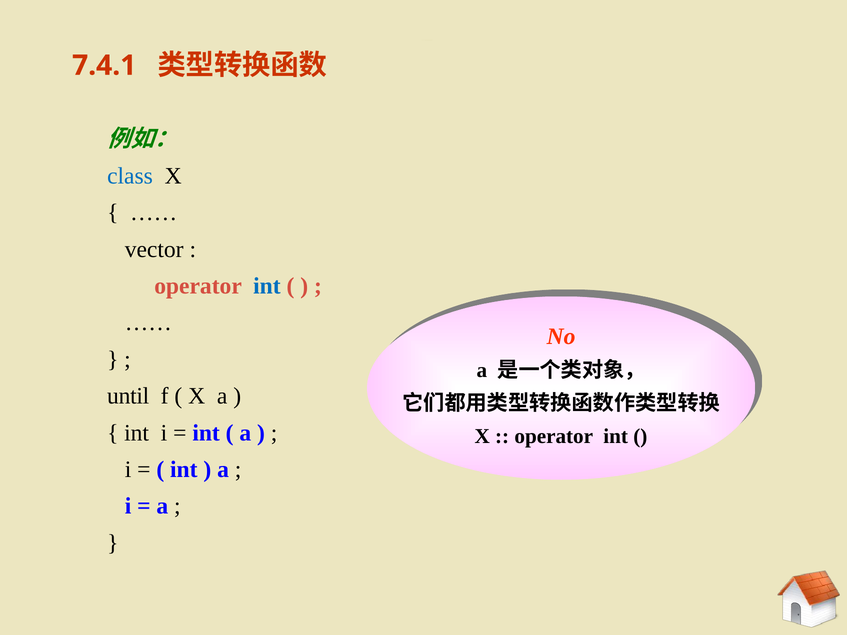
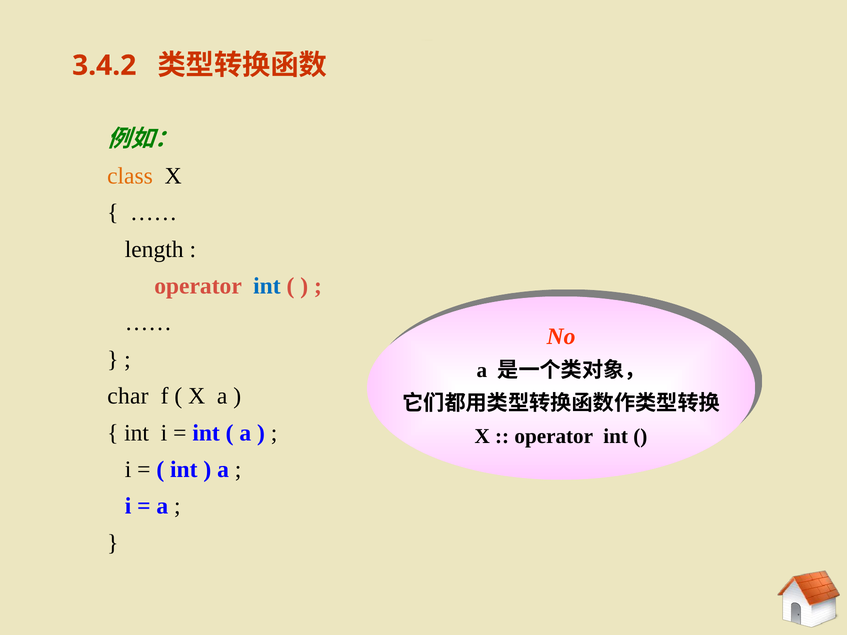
7.4.1: 7.4.1 -> 3.4.2 (104, 65)
class colour: blue -> orange (130, 176)
vector: vector -> length (154, 249)
until: until -> char (128, 396)
